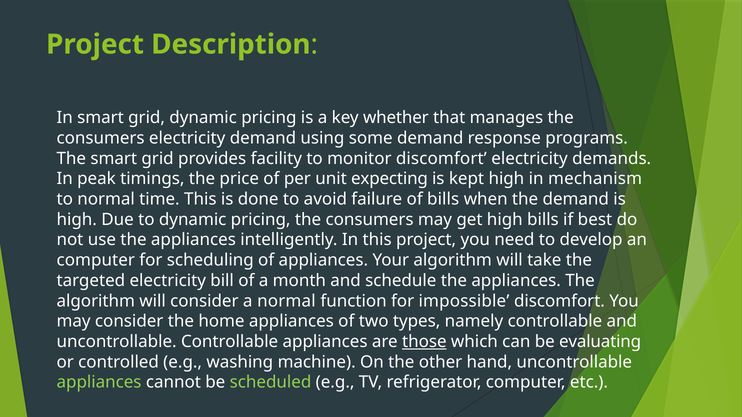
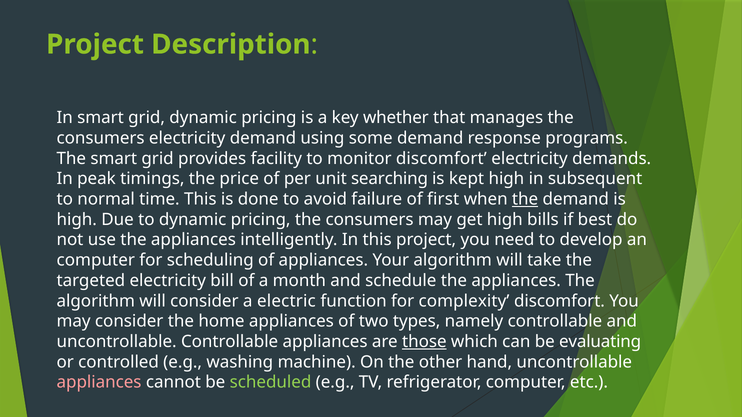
expecting: expecting -> searching (389, 179)
mechanism: mechanism -> subsequent (595, 179)
of bills: bills -> first (443, 199)
the underline: none -> present (525, 199)
a normal: normal -> electric (286, 301)
impossible: impossible -> complexity (464, 301)
appliances colour: light green -> pink (99, 383)
